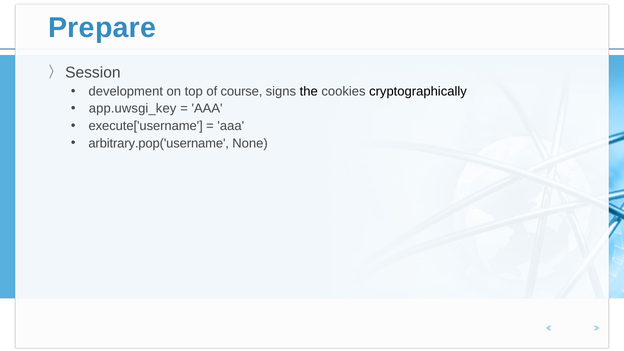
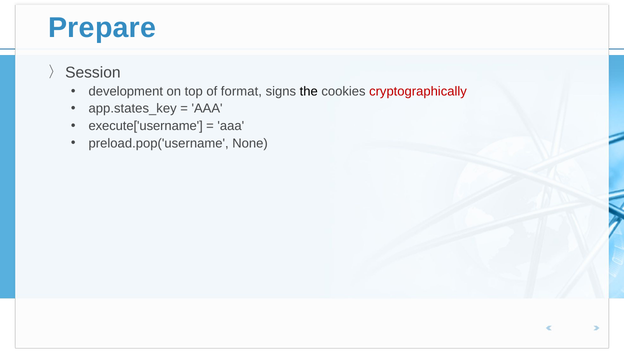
course: course -> format (241, 91)
cryptographically colour: black -> red (418, 91)
app.uwsgi_key: app.uwsgi_key -> app.states_key (133, 109)
arbitrary.pop('username: arbitrary.pop('username -> preload.pop('username (159, 143)
